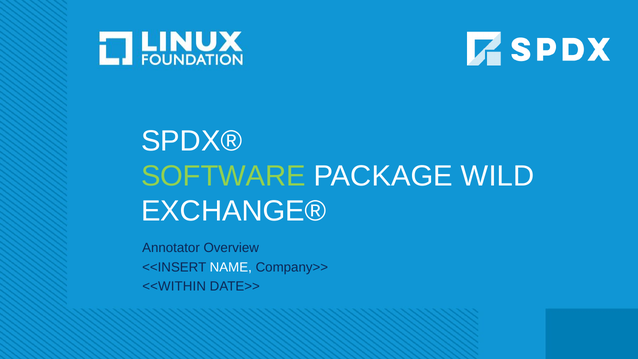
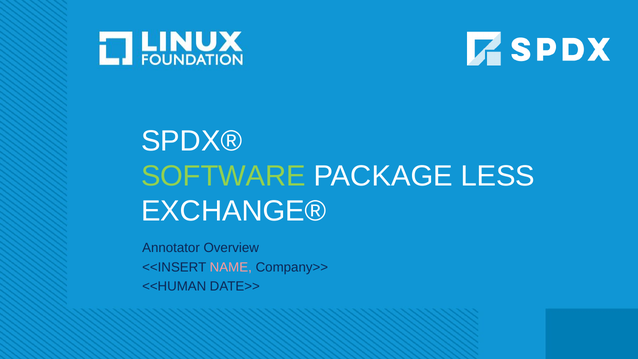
WILD: WILD -> LESS (498, 176)
NAME colour: white -> pink (231, 267)
<<WITHIN: <<WITHIN -> <<HUMAN (174, 286)
